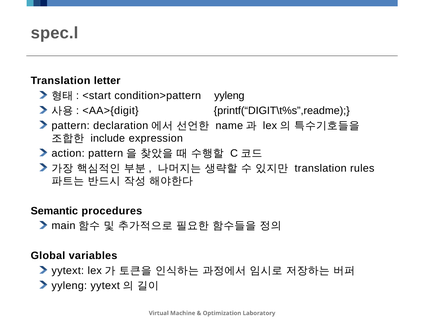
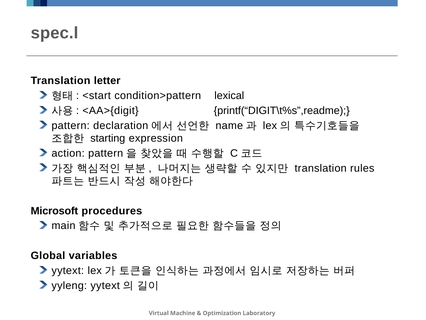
condition>pattern yyleng: yyleng -> lexical (229, 95)
include: include -> starting (108, 138)
Semantic: Semantic -> Microsoft (54, 210)
